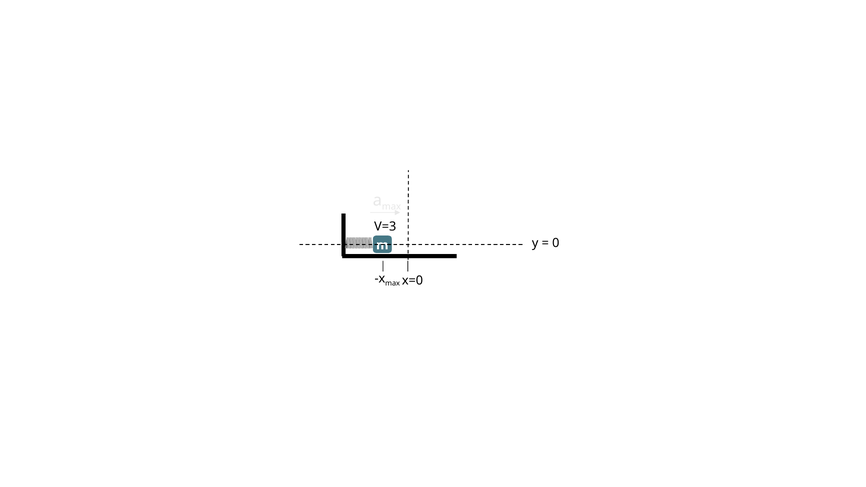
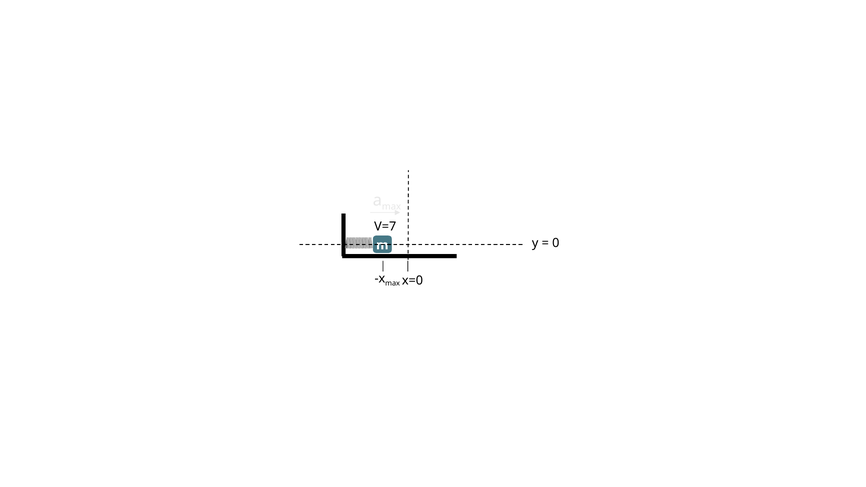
V=3: V=3 -> V=7 (385, 227)
